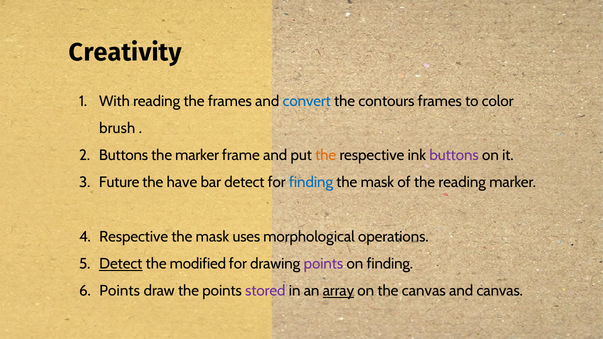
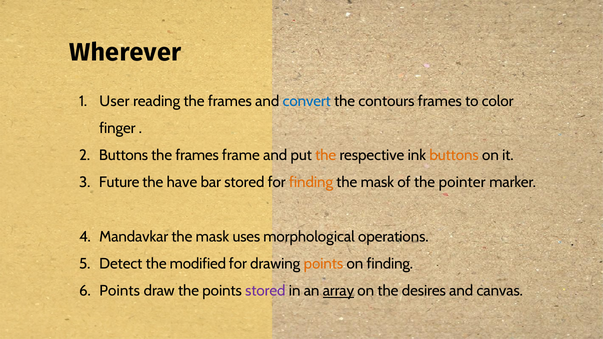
Creativity: Creativity -> Wherever (125, 52)
With: With -> User (114, 101)
brush: brush -> finger (117, 128)
marker: marker -> frames (197, 155)
buttons colour: purple -> orange (454, 155)
bar detect: detect -> stored (244, 183)
finding colour: blue -> orange (311, 183)
the reading: reading -> pointer (462, 183)
Respective: Respective -> Mandavkar (134, 237)
Detect underline: present -> none (121, 264)
points colour: purple -> orange (323, 264)
the canvas: canvas -> desires (424, 291)
